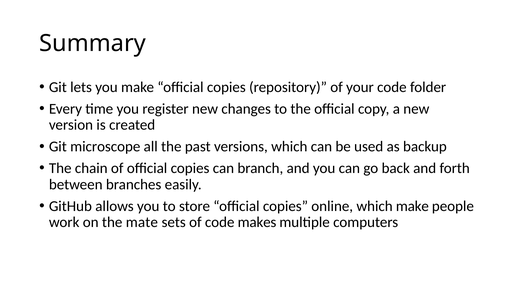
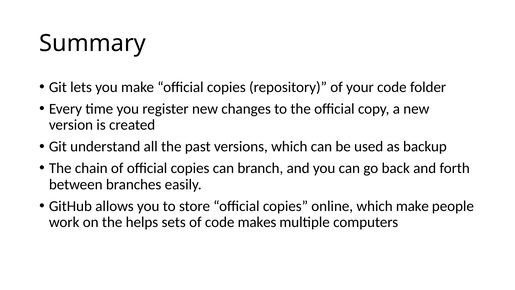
microscope: microscope -> understand (105, 146)
mate: mate -> helps (142, 222)
